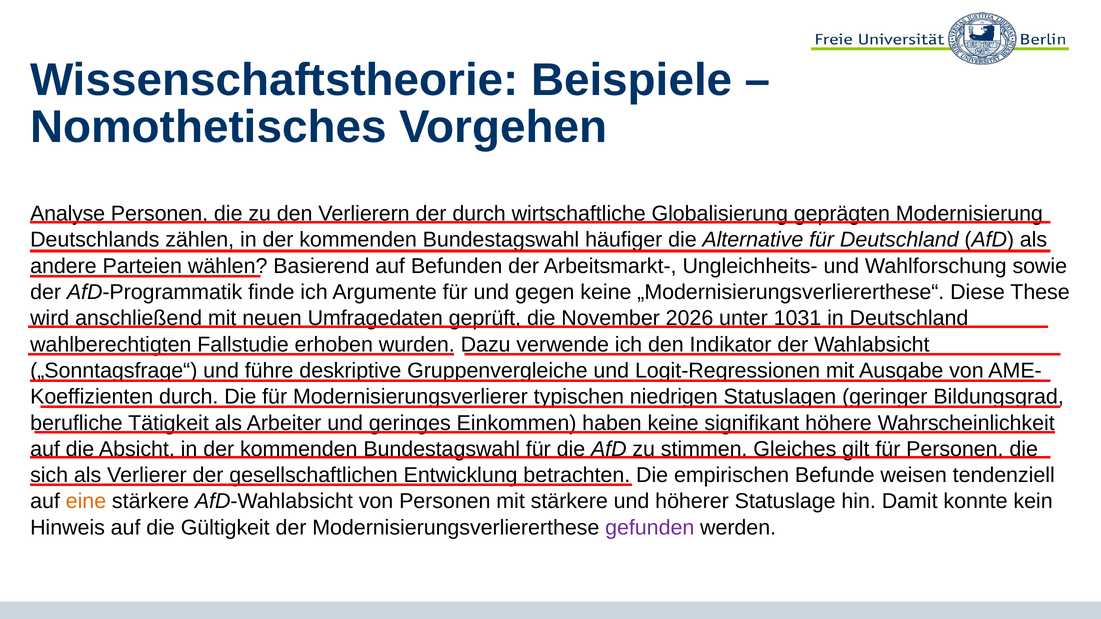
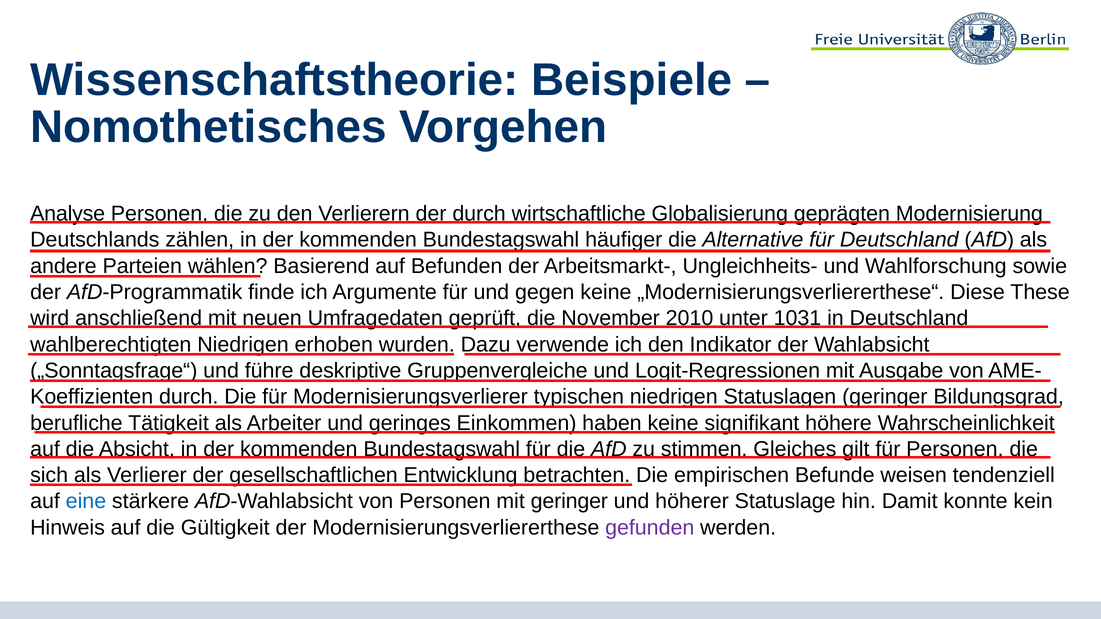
2026: 2026 -> 2010 (689, 318)
wahlberechtigten Fallstudie: Fallstudie -> Niedrigen (243, 345)
eine colour: orange -> blue (86, 502)
mit stärkere: stärkere -> geringer (569, 502)
